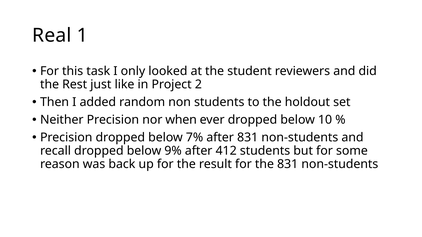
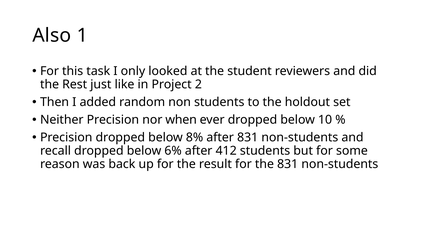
Real: Real -> Also (52, 35)
7%: 7% -> 8% (195, 138)
9%: 9% -> 6% (173, 151)
